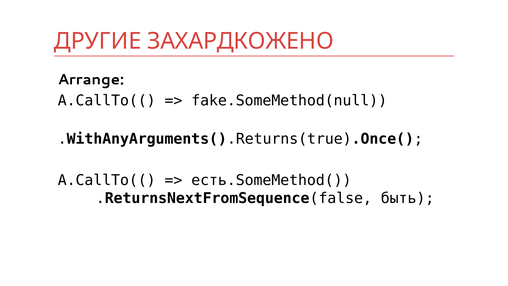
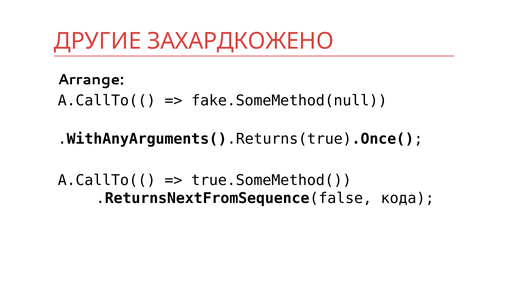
есть.SomeMethod(: есть.SomeMethod( -> true.SomeMethod( (271, 180)
быть: быть -> кода (408, 198)
